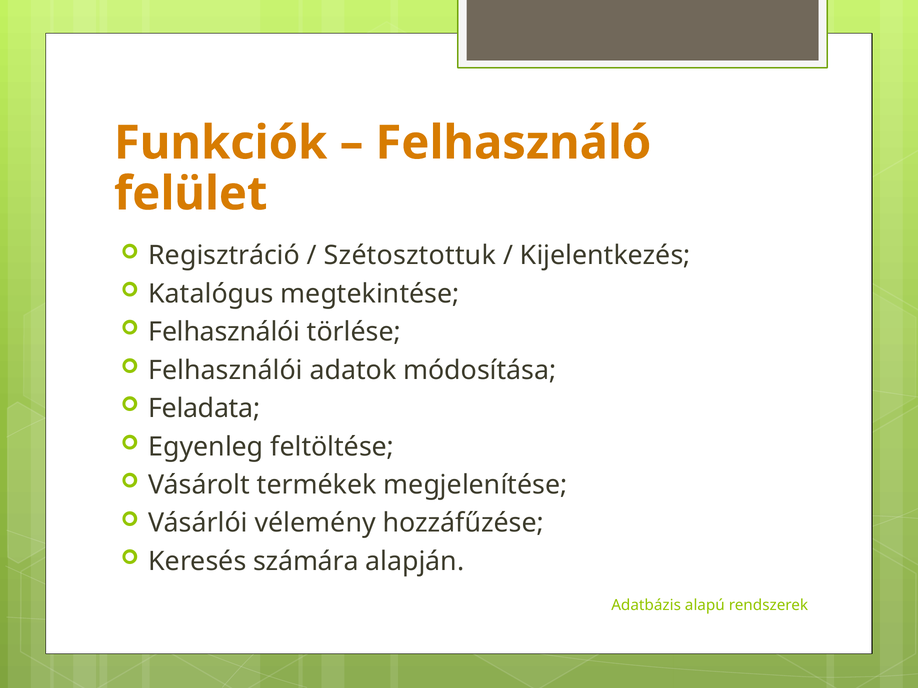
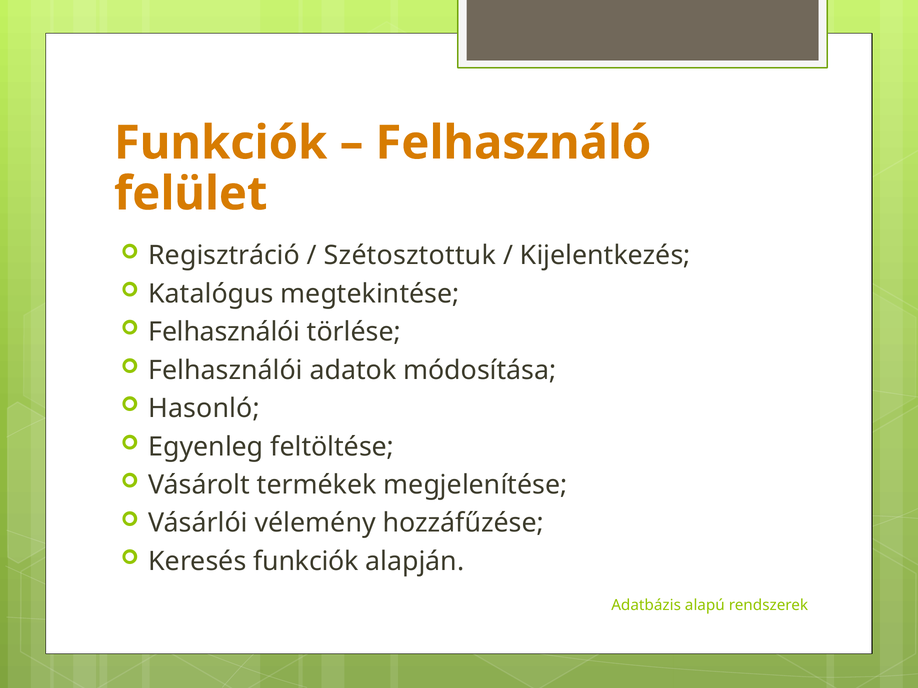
Feladata: Feladata -> Hasonló (204, 409)
Keresés számára: számára -> funkciók (306, 562)
